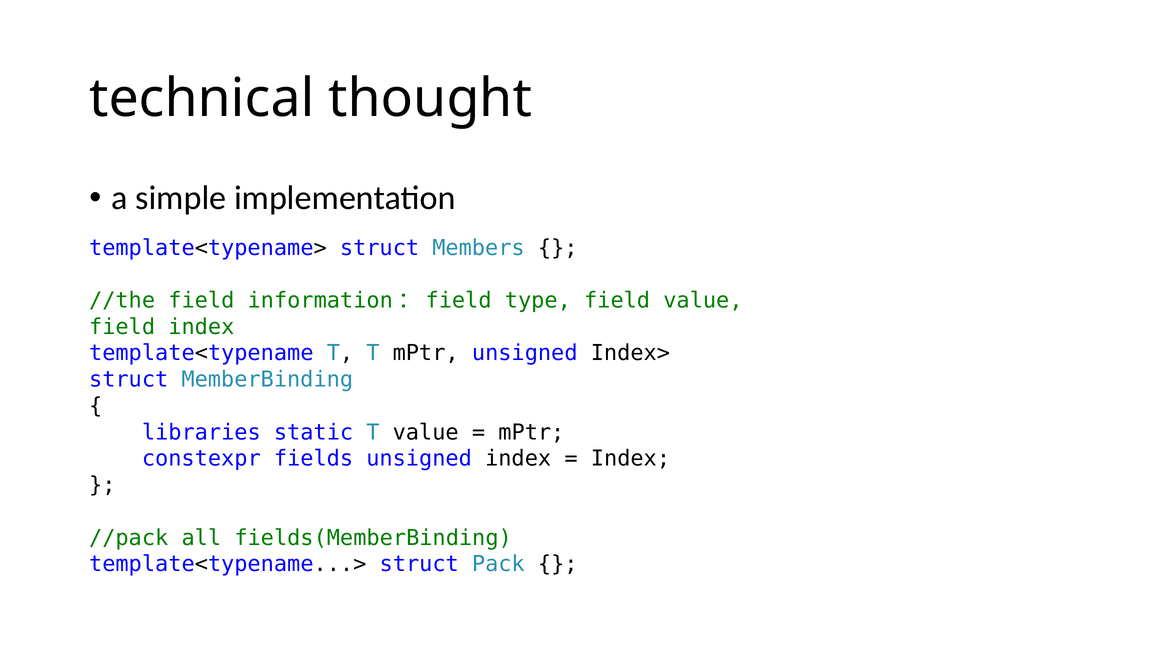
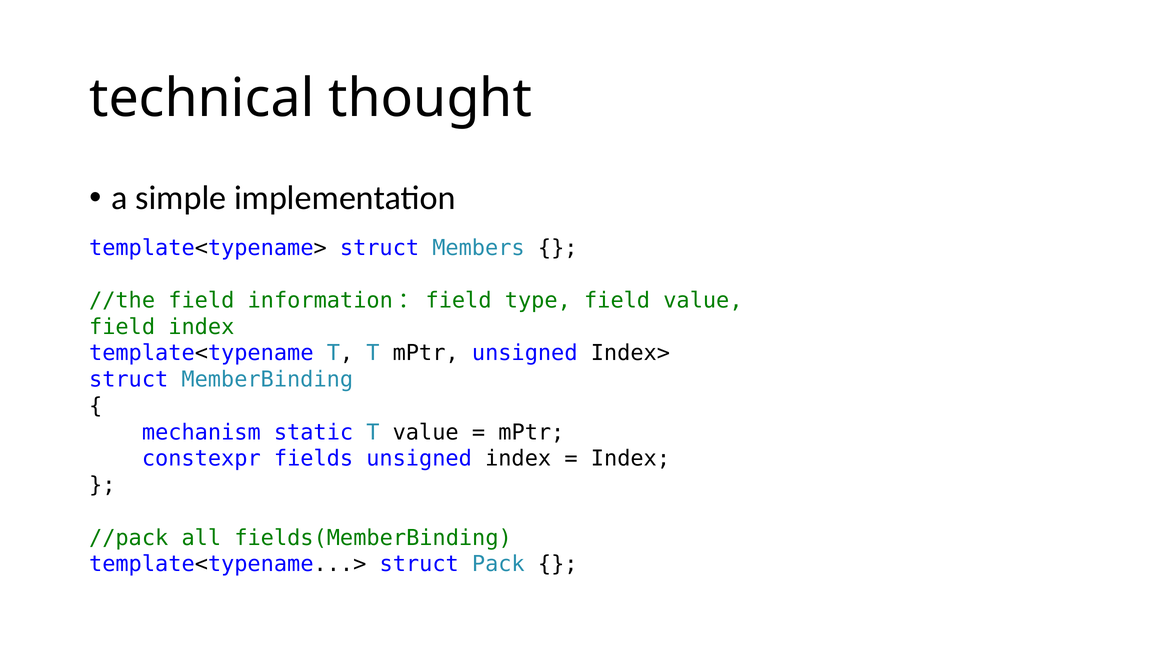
libraries: libraries -> mechanism (201, 432)
